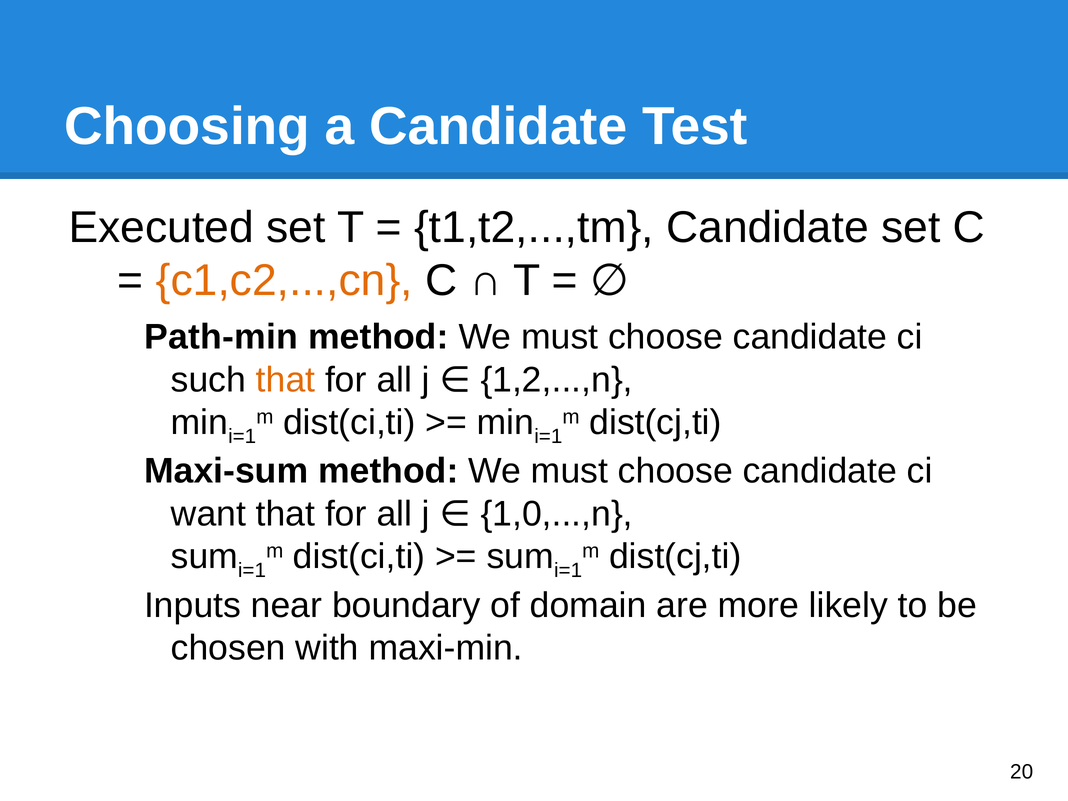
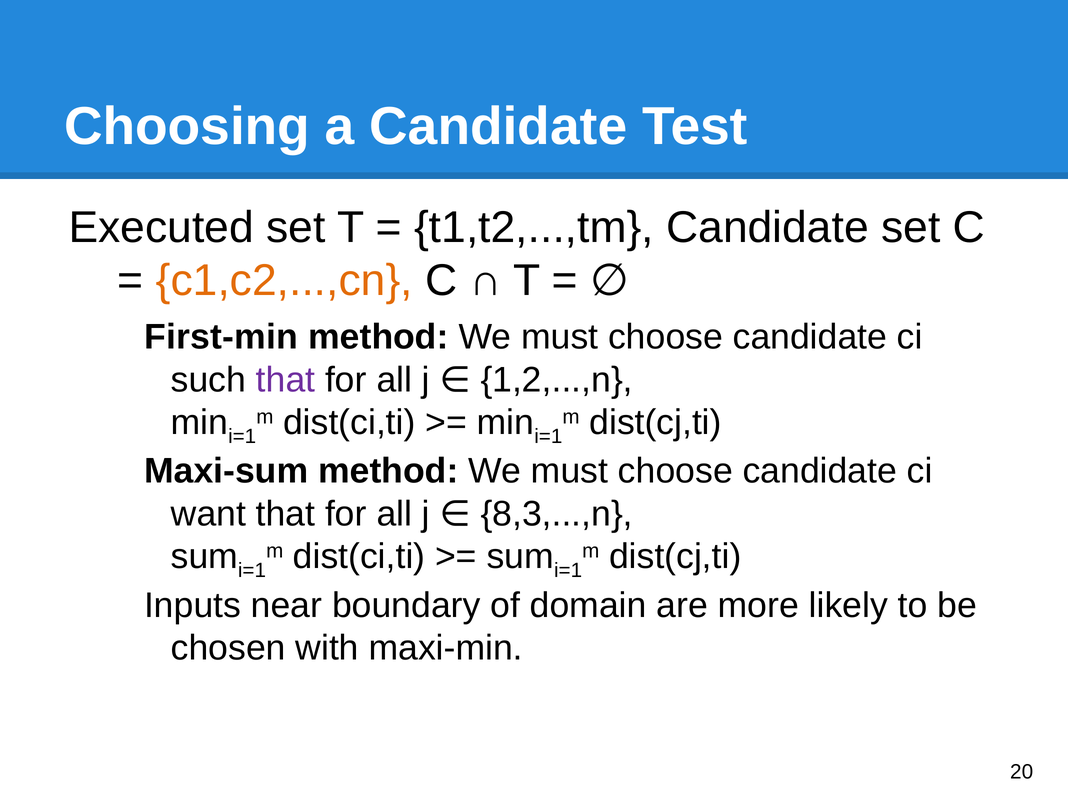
Path-min: Path-min -> First-min (221, 337)
that colour: orange -> purple (286, 380)
1,0,...,n: 1,0,...,n -> 8,3,...,n (557, 514)
